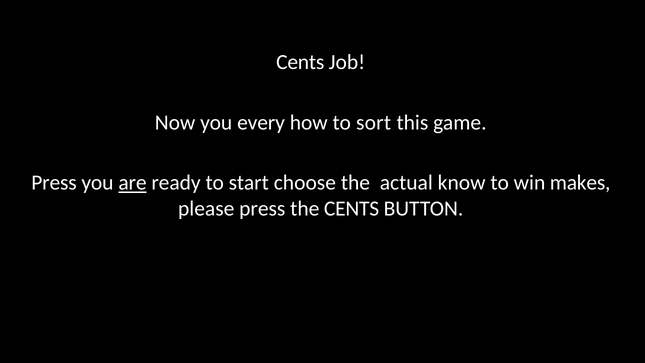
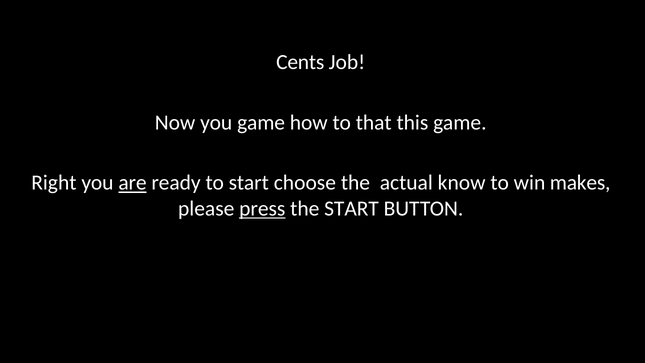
you every: every -> game (261, 123)
sort: sort -> that (374, 123)
Press: Press -> Right (54, 183)
press underline: none -> present (262, 209)
the CENTS: CENTS -> START (352, 209)
